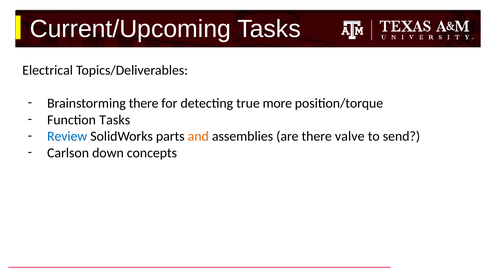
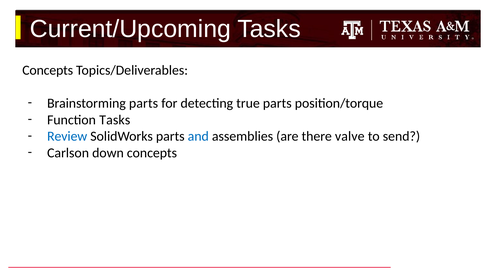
Electrical: Electrical -> Concepts (48, 70)
Brainstorming there: there -> parts (144, 103)
true more: more -> parts (277, 103)
and colour: orange -> blue (198, 136)
